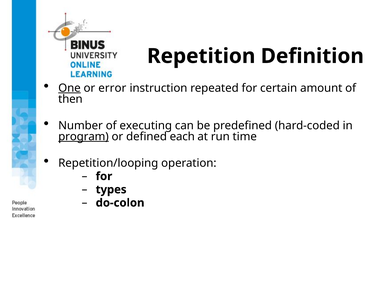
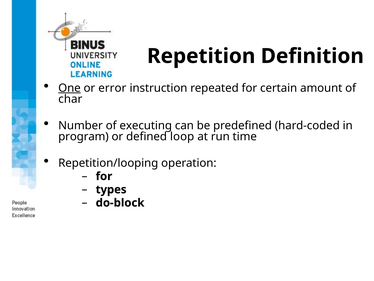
then: then -> char (70, 99)
program underline: present -> none (84, 136)
each: each -> loop (182, 136)
do-colon: do-colon -> do-block (120, 202)
